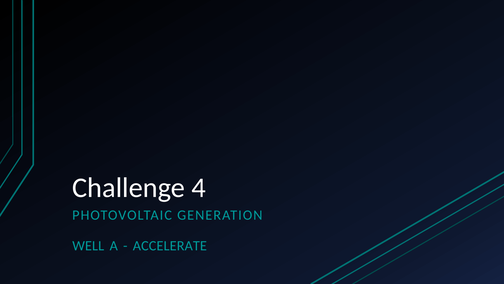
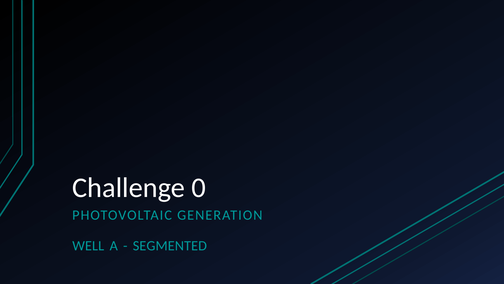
4: 4 -> 0 (199, 188)
ACCELERATE: ACCELERATE -> SEGMENTED (170, 245)
